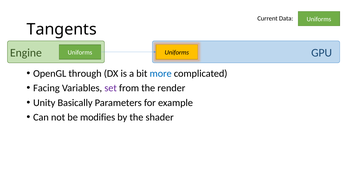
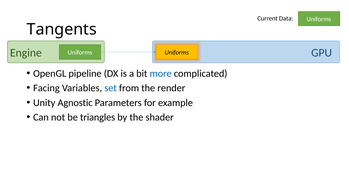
through: through -> pipeline (85, 74)
set colour: purple -> blue (111, 88)
Basically: Basically -> Agnostic (75, 103)
modifies: modifies -> triangles (98, 117)
